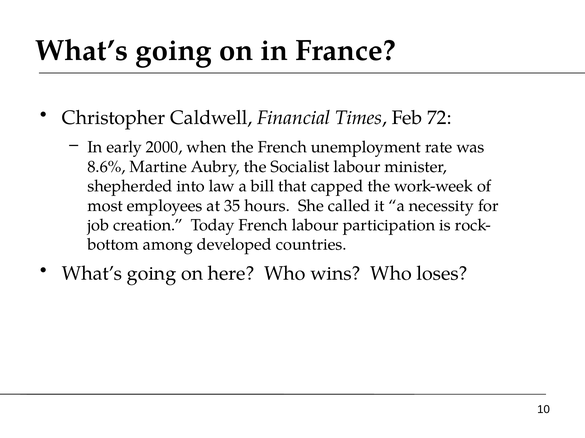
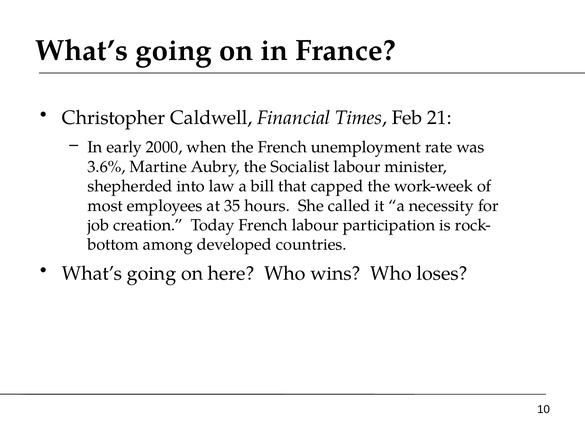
72: 72 -> 21 (439, 118)
8.6%: 8.6% -> 3.6% (107, 167)
